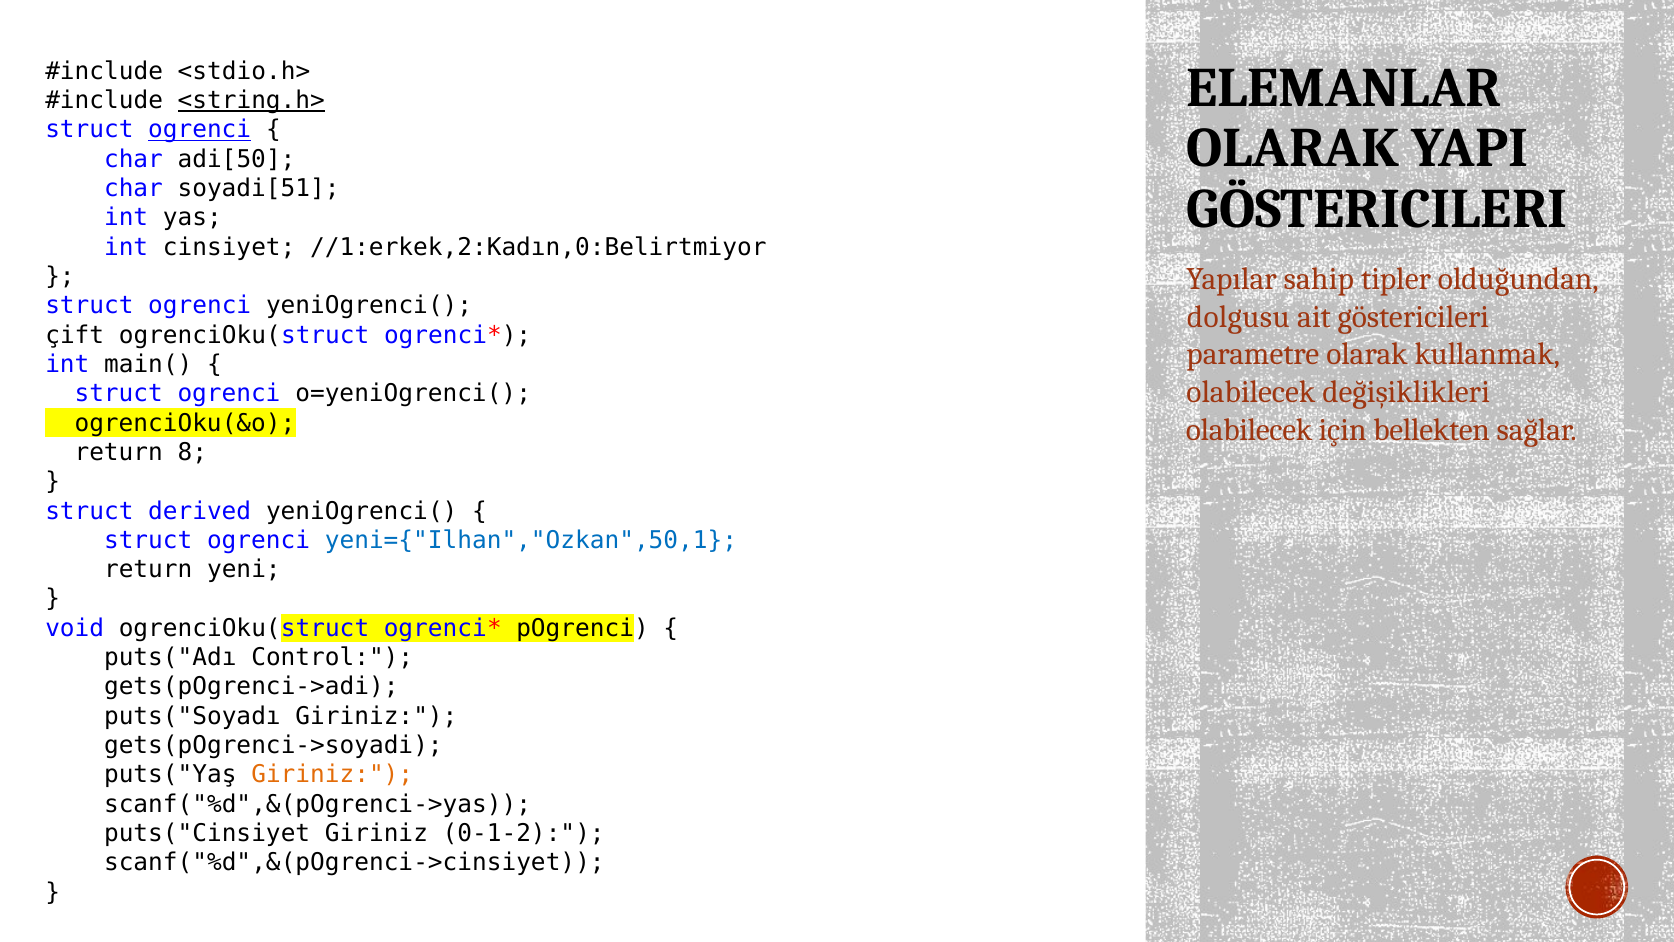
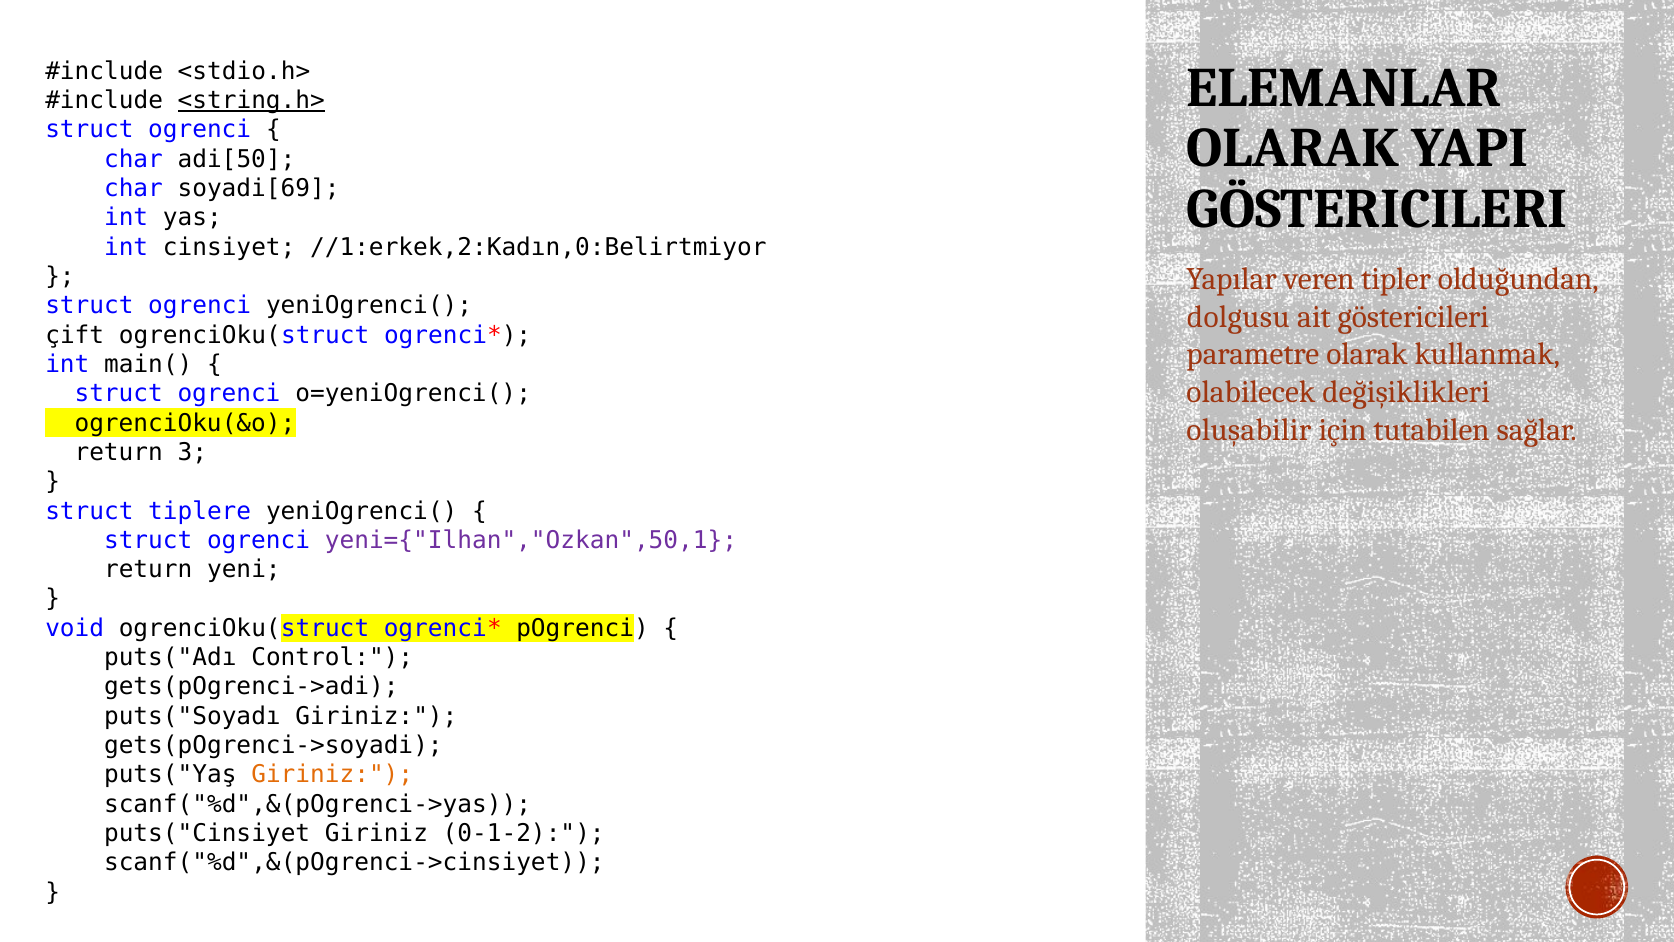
ogrenci underline: present -> none (200, 130)
soyadi[51: soyadi[51 -> soyadi[69 (259, 188)
sahip: sahip -> veren (1319, 279)
olabilecek: olabilecek -> oluşabilir (1249, 430)
bellekten: bellekten -> tutabilen (1432, 430)
8: 8 -> 3 (192, 452)
derived: derived -> tiplere (200, 511)
yeni={"Ilhan","Ozkan",50,1 colour: blue -> purple (531, 540)
